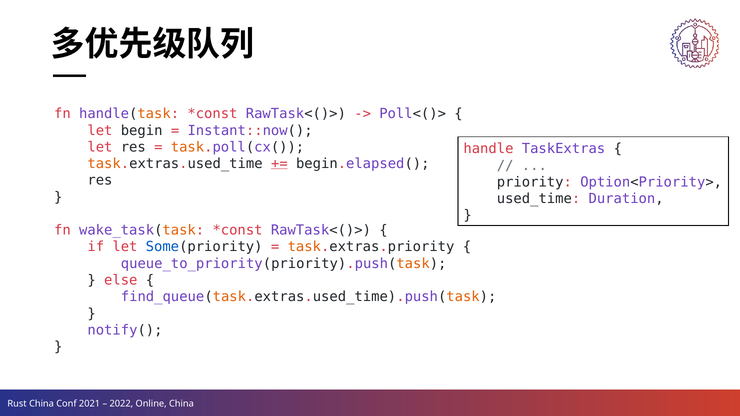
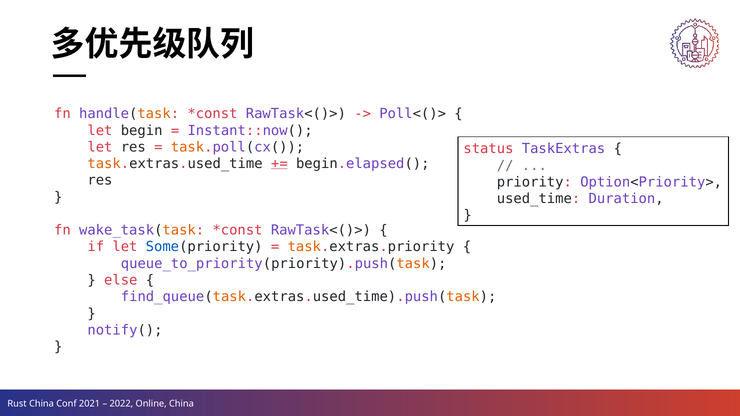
handle: handle -> status (488, 149)
